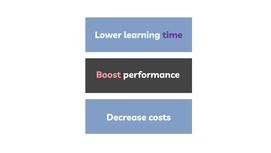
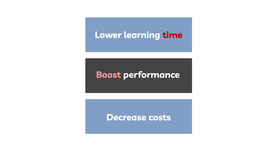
time colour: purple -> red (173, 35)
